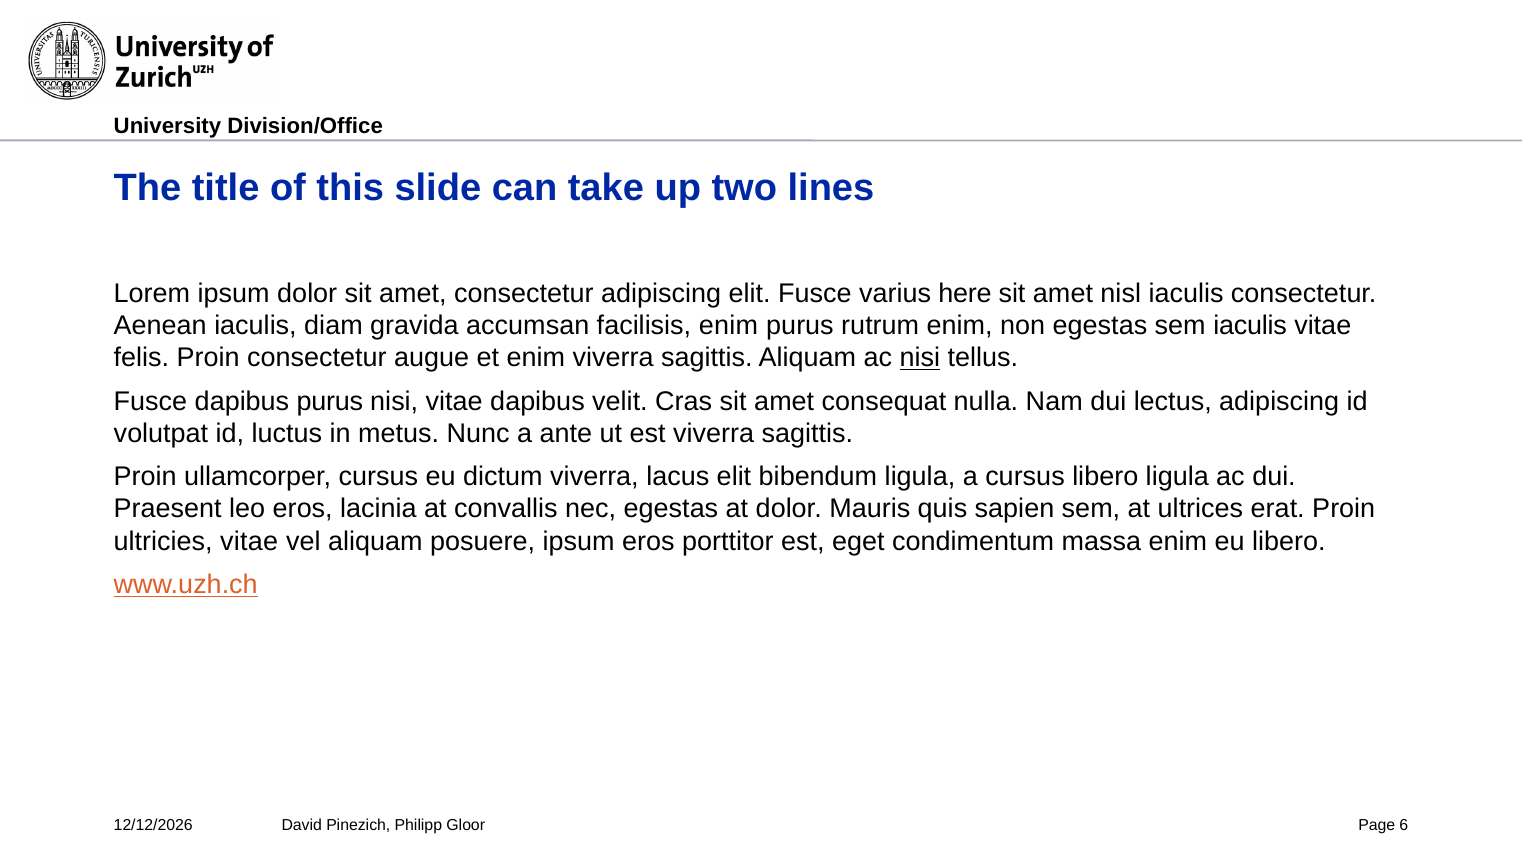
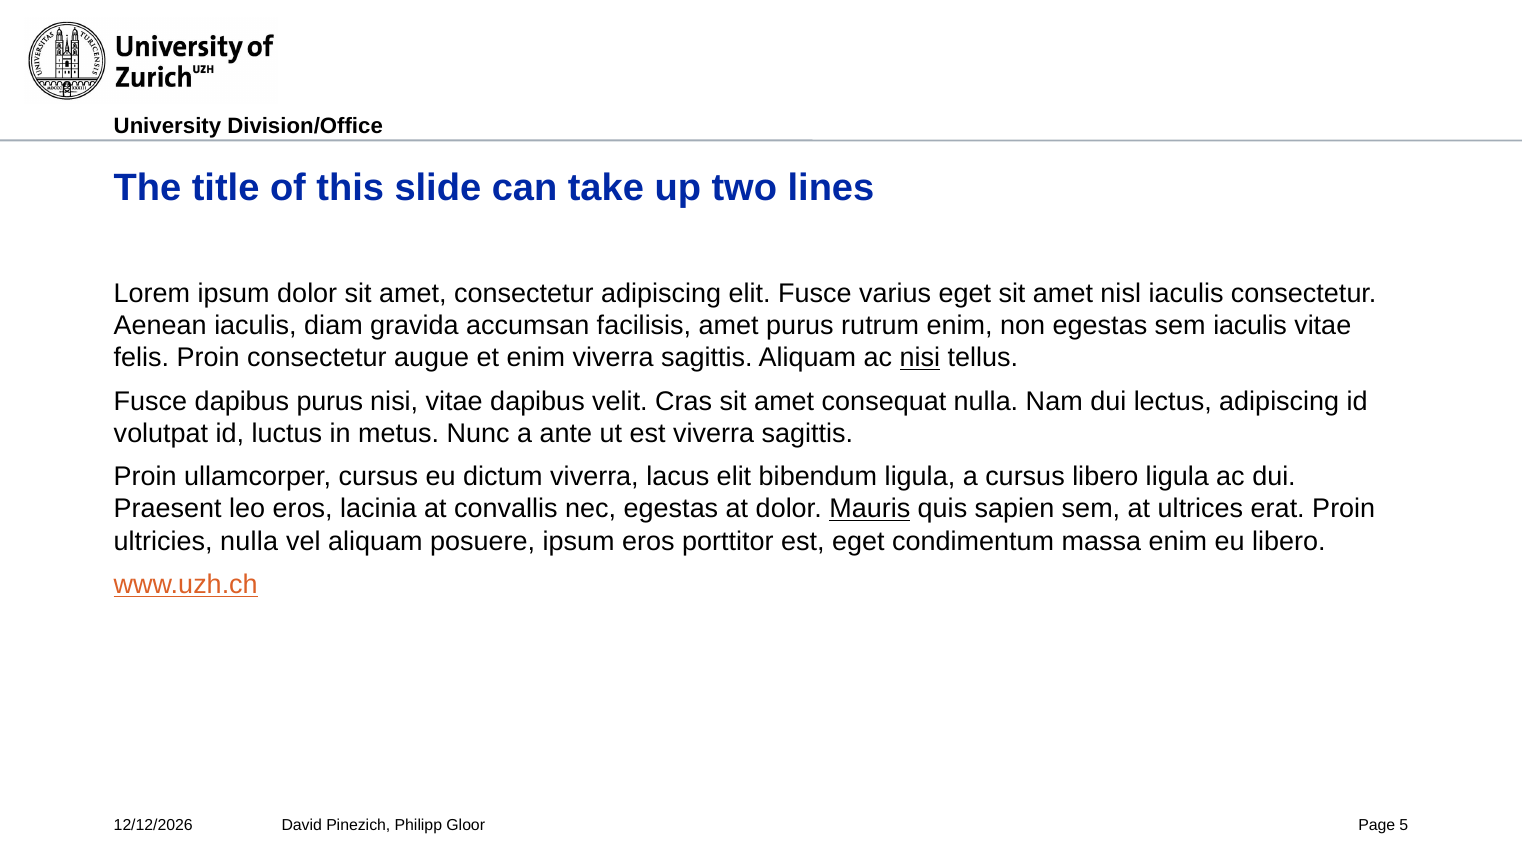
varius here: here -> eget (965, 293)
facilisis enim: enim -> amet (729, 326)
Mauris underline: none -> present (870, 509)
ultricies vitae: vitae -> nulla (249, 541)
6: 6 -> 5 (1404, 825)
